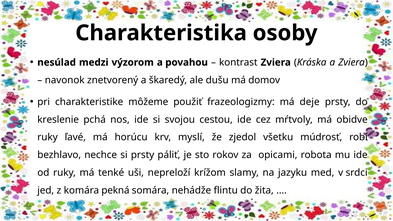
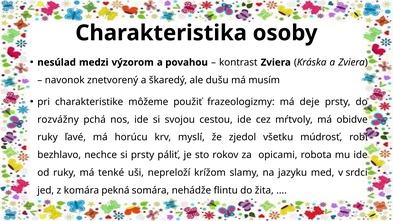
domov: domov -> musím (264, 80)
kreslenie: kreslenie -> rozvážny (58, 120)
